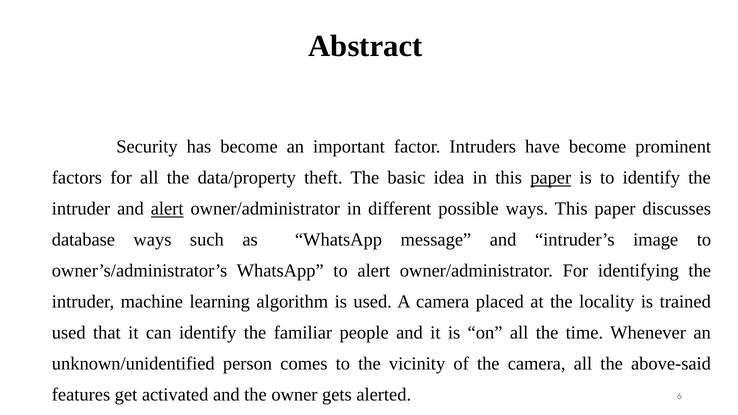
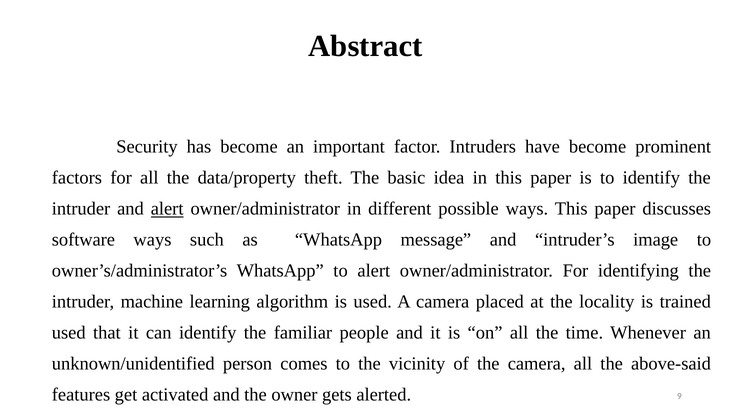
paper underline: present -> none (551, 178)
database: database -> software (83, 240)
6: 6 -> 9 (679, 396)
